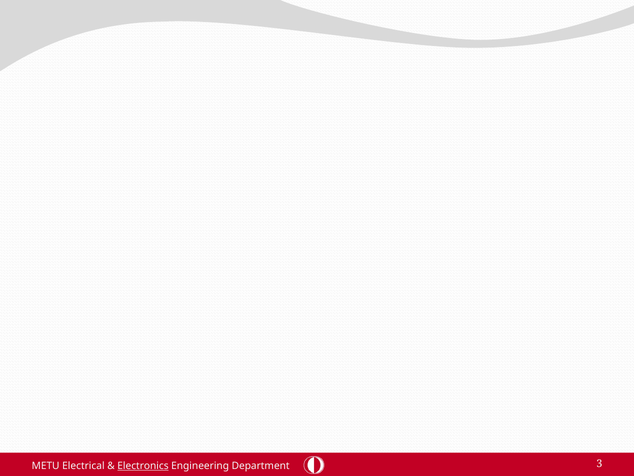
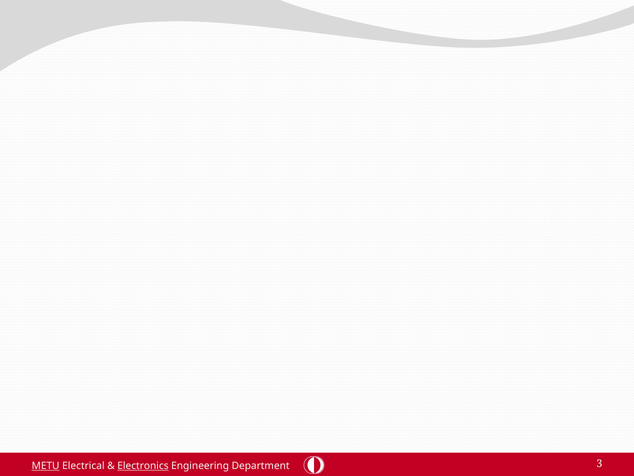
METU underline: none -> present (46, 465)
